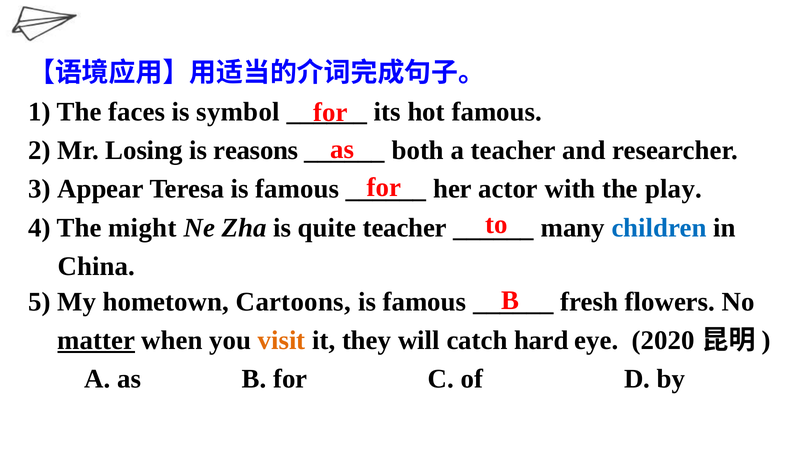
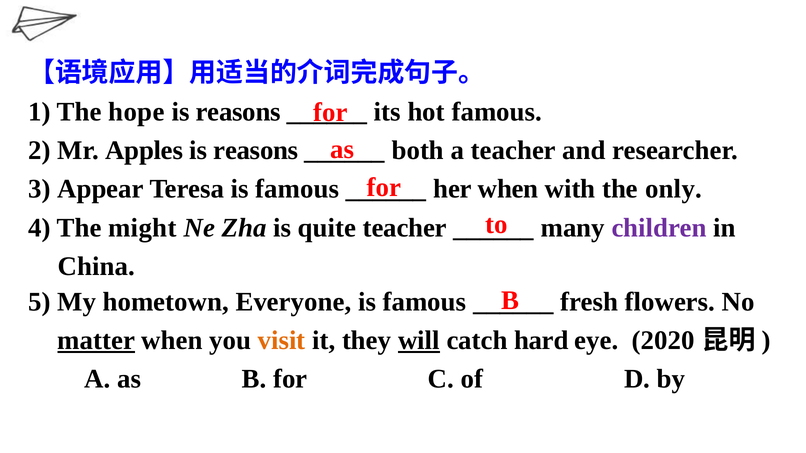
faces: faces -> hope (136, 112)
symbol: symbol -> reasons (238, 112)
Losing: Losing -> Apples (144, 151)
her actor: actor -> when (508, 189)
play: play -> only (674, 189)
children colour: blue -> purple (659, 228)
Cartoons: Cartoons -> Everyone (293, 302)
will underline: none -> present (419, 341)
